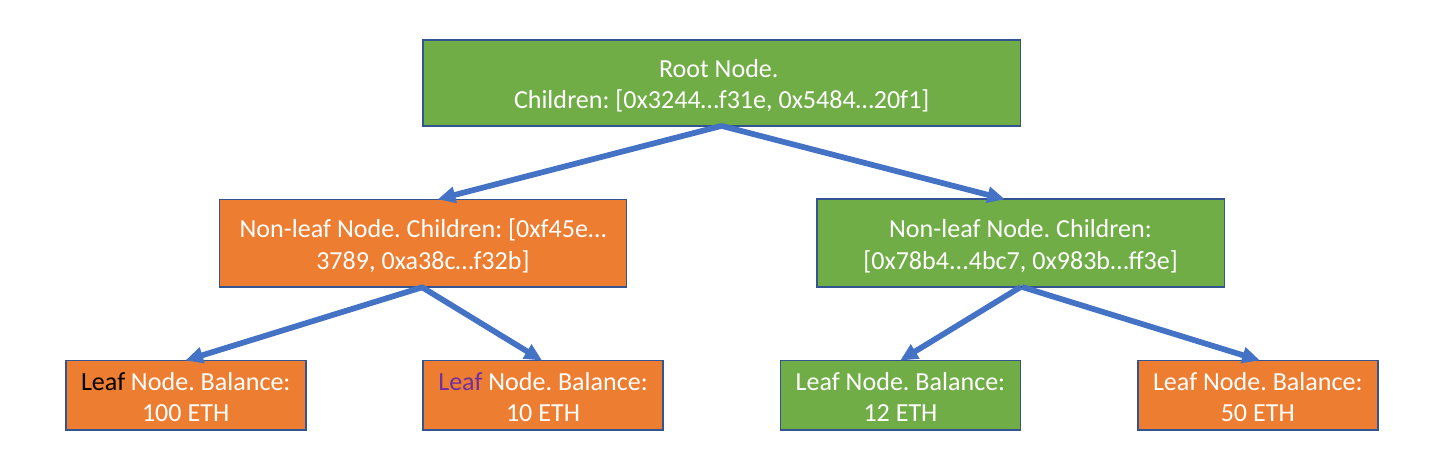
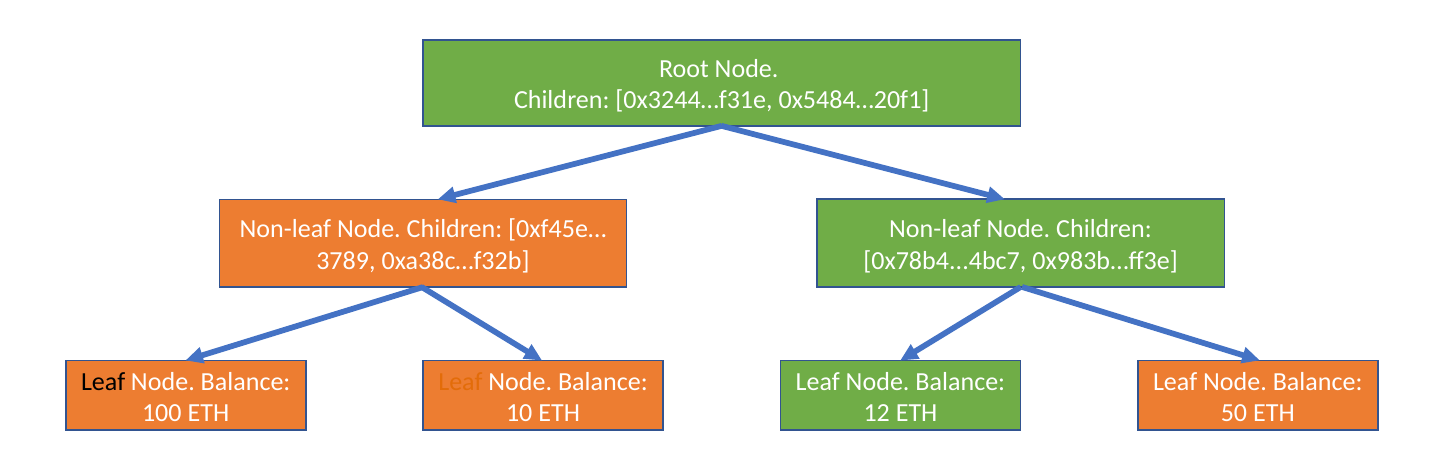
Leaf colour: purple -> orange (460, 382)
